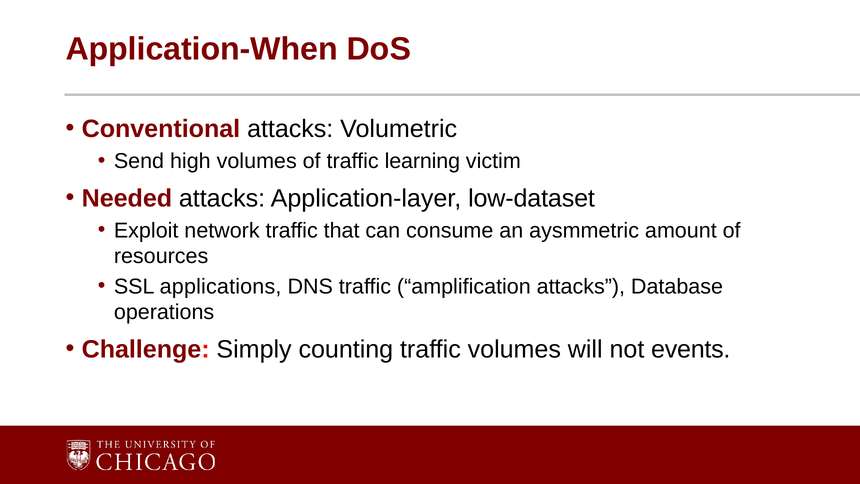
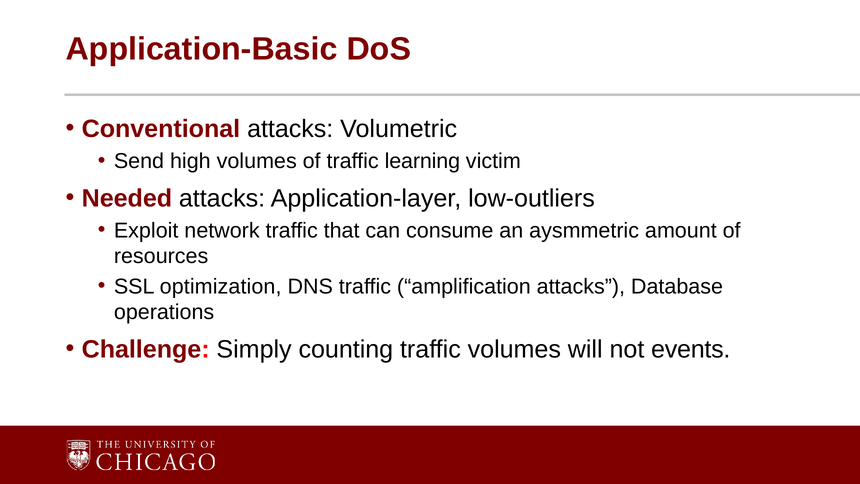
Application-When: Application-When -> Application-Basic (202, 49)
low-dataset: low-dataset -> low-outliers (531, 198)
applications: applications -> optimization (221, 286)
